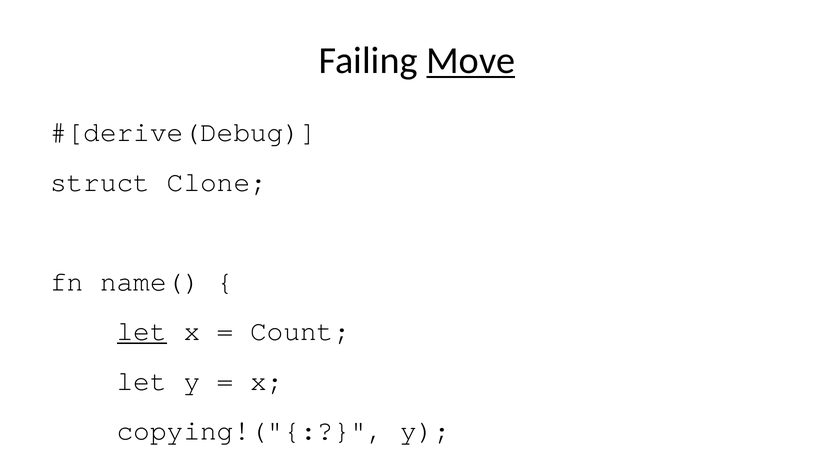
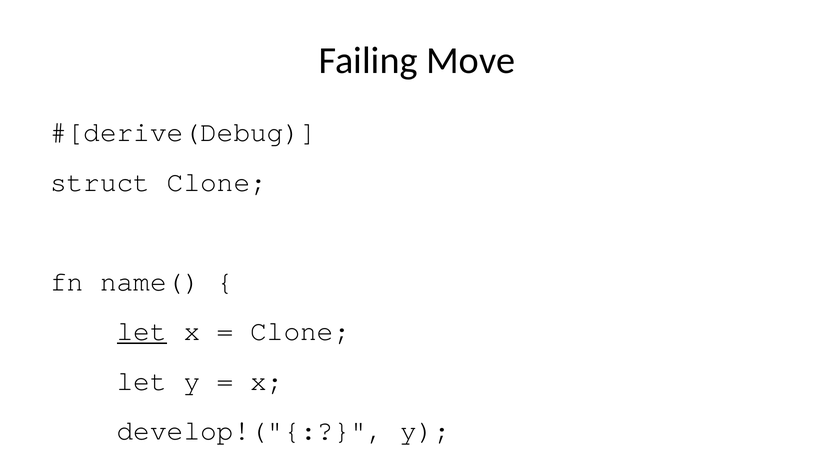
Move underline: present -> none (471, 61)
Count: Count -> Clone (300, 331)
copying!("{: copying!("{ -> develop!("{ (250, 431)
